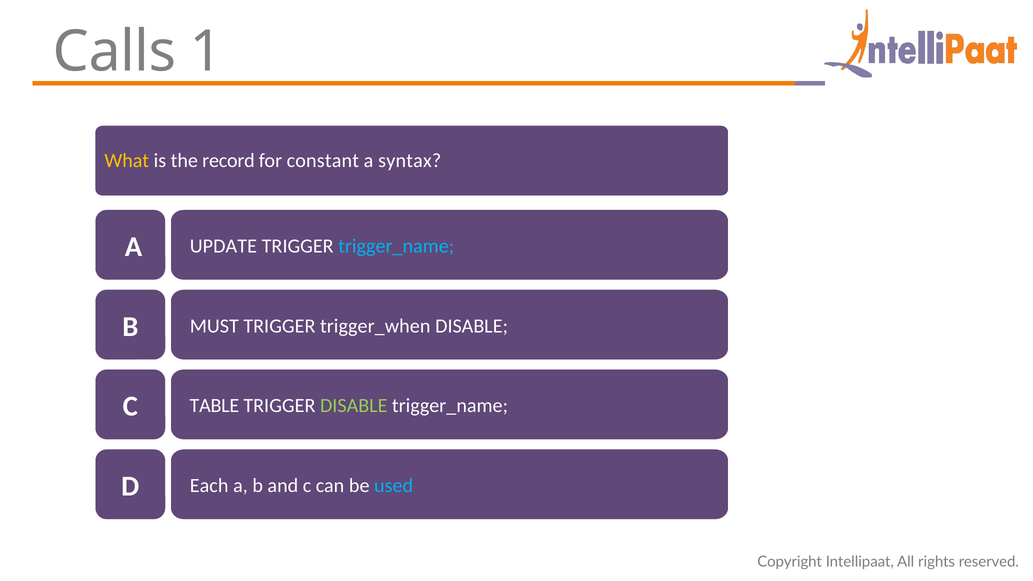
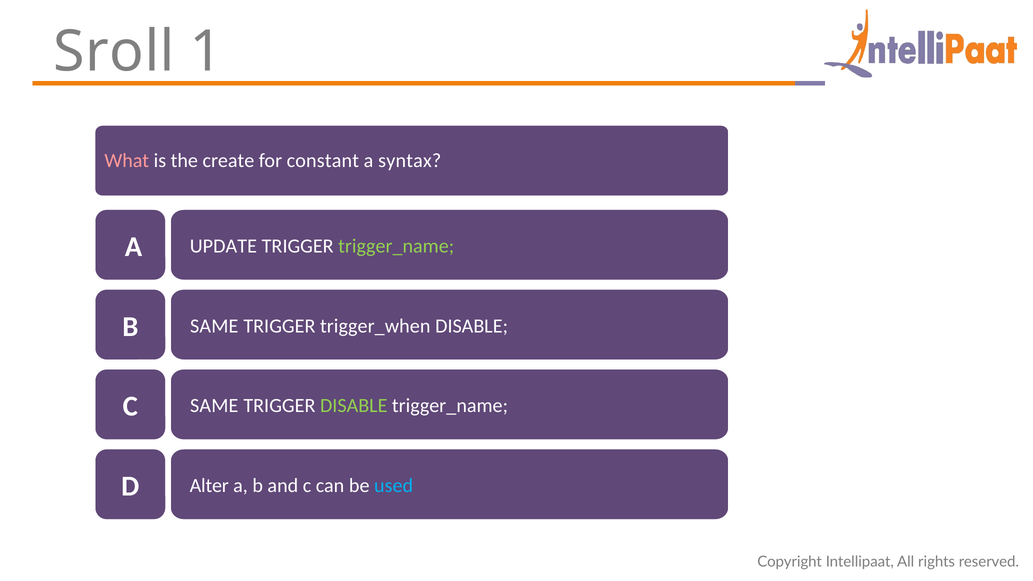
Calls: Calls -> Sroll (114, 52)
What colour: yellow -> pink (127, 161)
record: record -> create (228, 161)
trigger_name colour: light blue -> light green (396, 246)
B MUST: MUST -> SAME (214, 326)
C TABLE: TABLE -> SAME (214, 406)
Each: Each -> Alter (209, 486)
